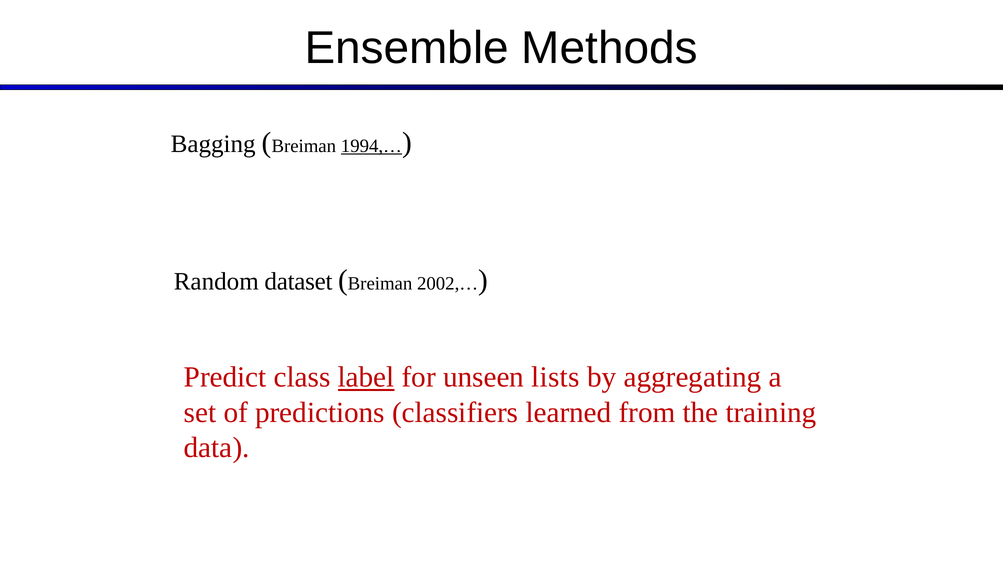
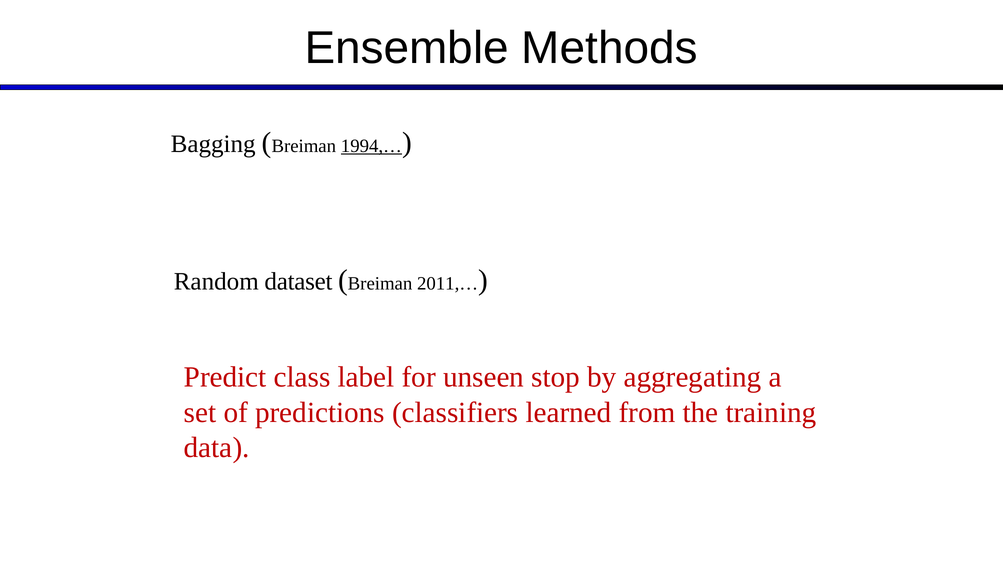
2002,…: 2002,… -> 2011,… (448, 284)
label underline: present -> none (366, 377)
lists: lists -> stop (556, 377)
